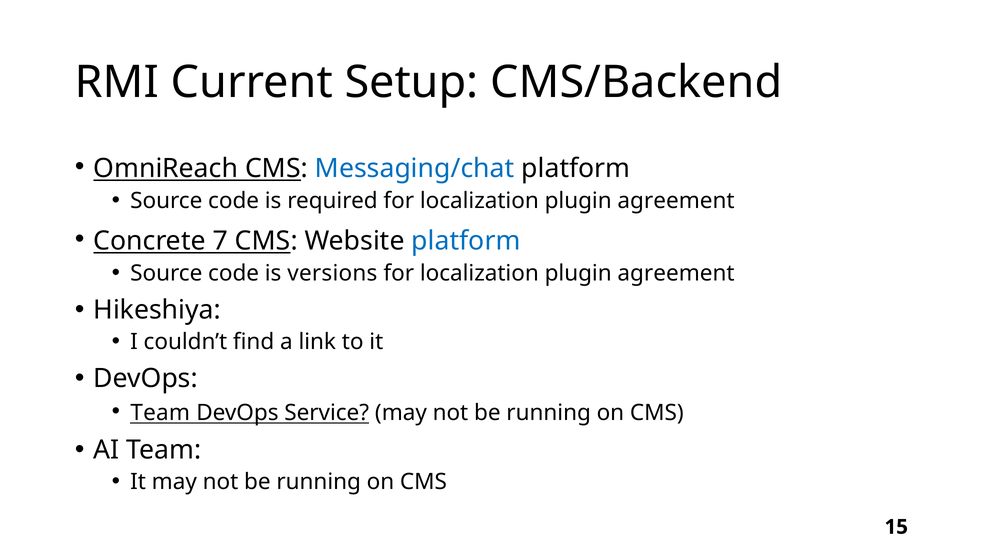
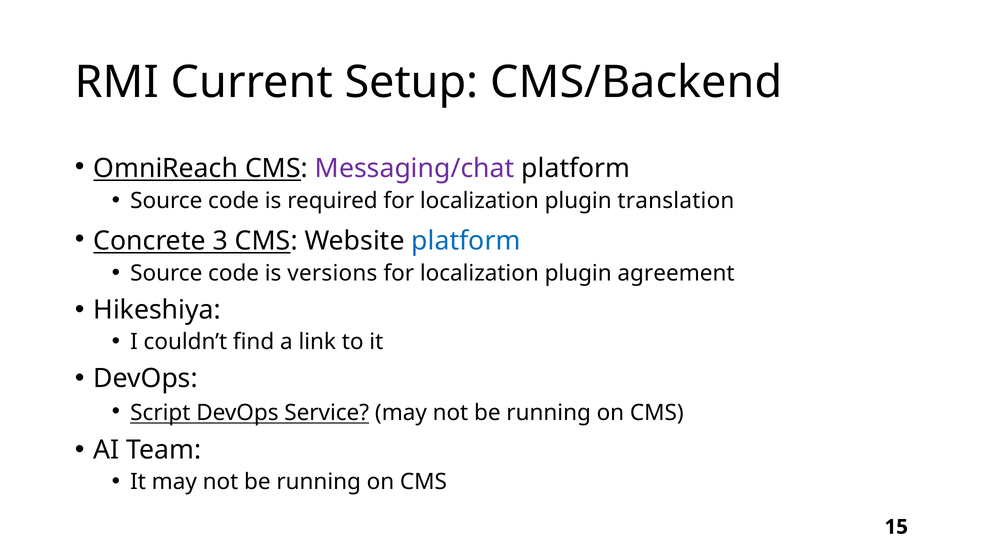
Messaging/chat colour: blue -> purple (415, 168)
agreement: agreement -> translation (676, 201)
7: 7 -> 3 (220, 241)
Team: Team -> Script (160, 413)
